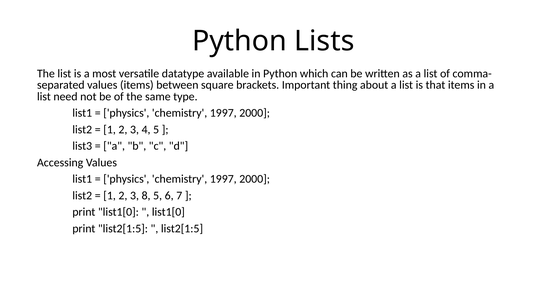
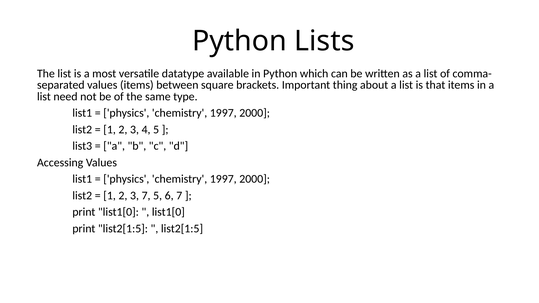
3 8: 8 -> 7 (146, 196)
